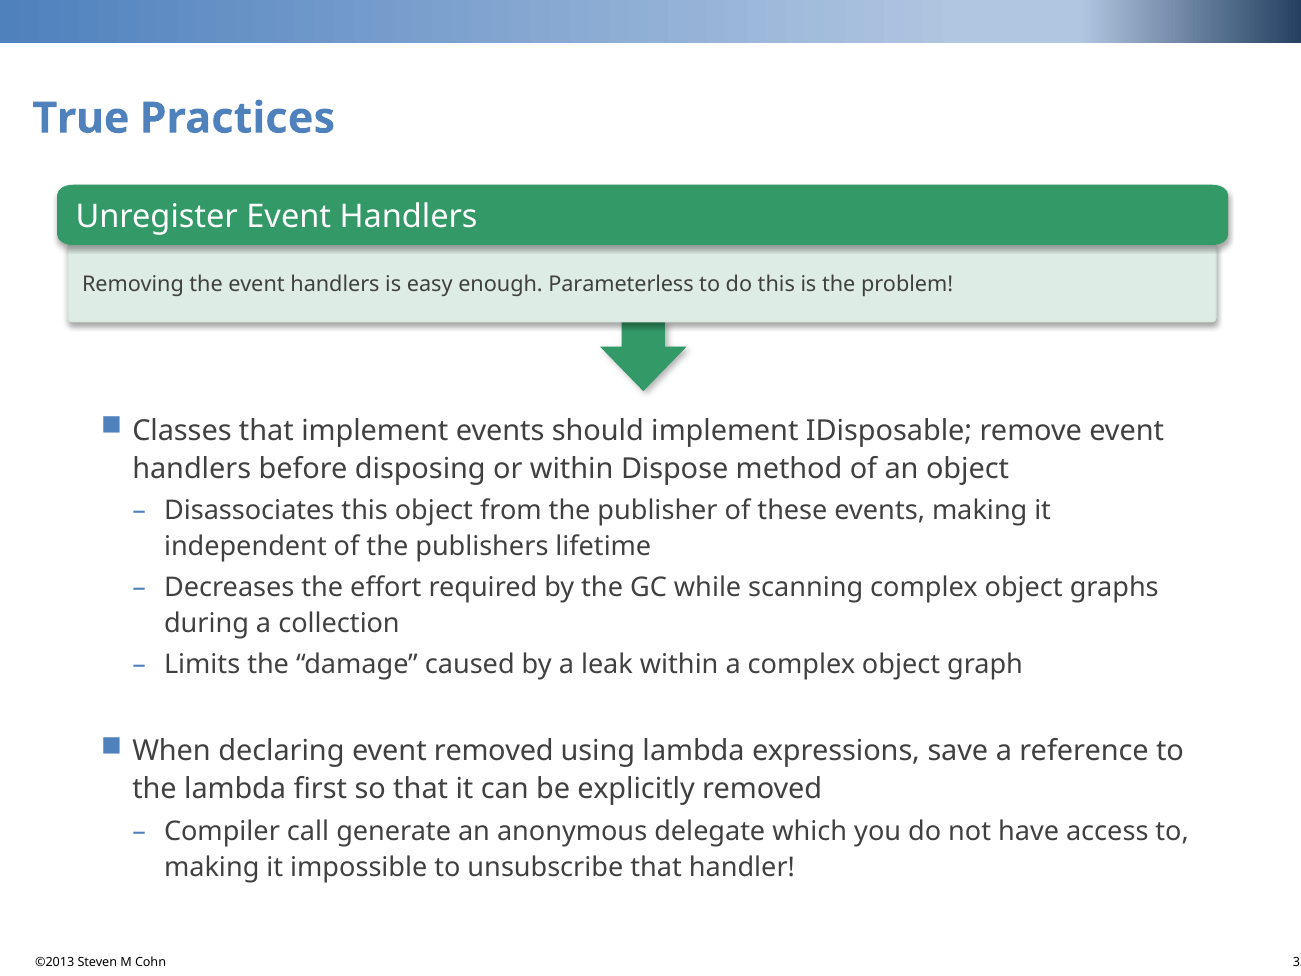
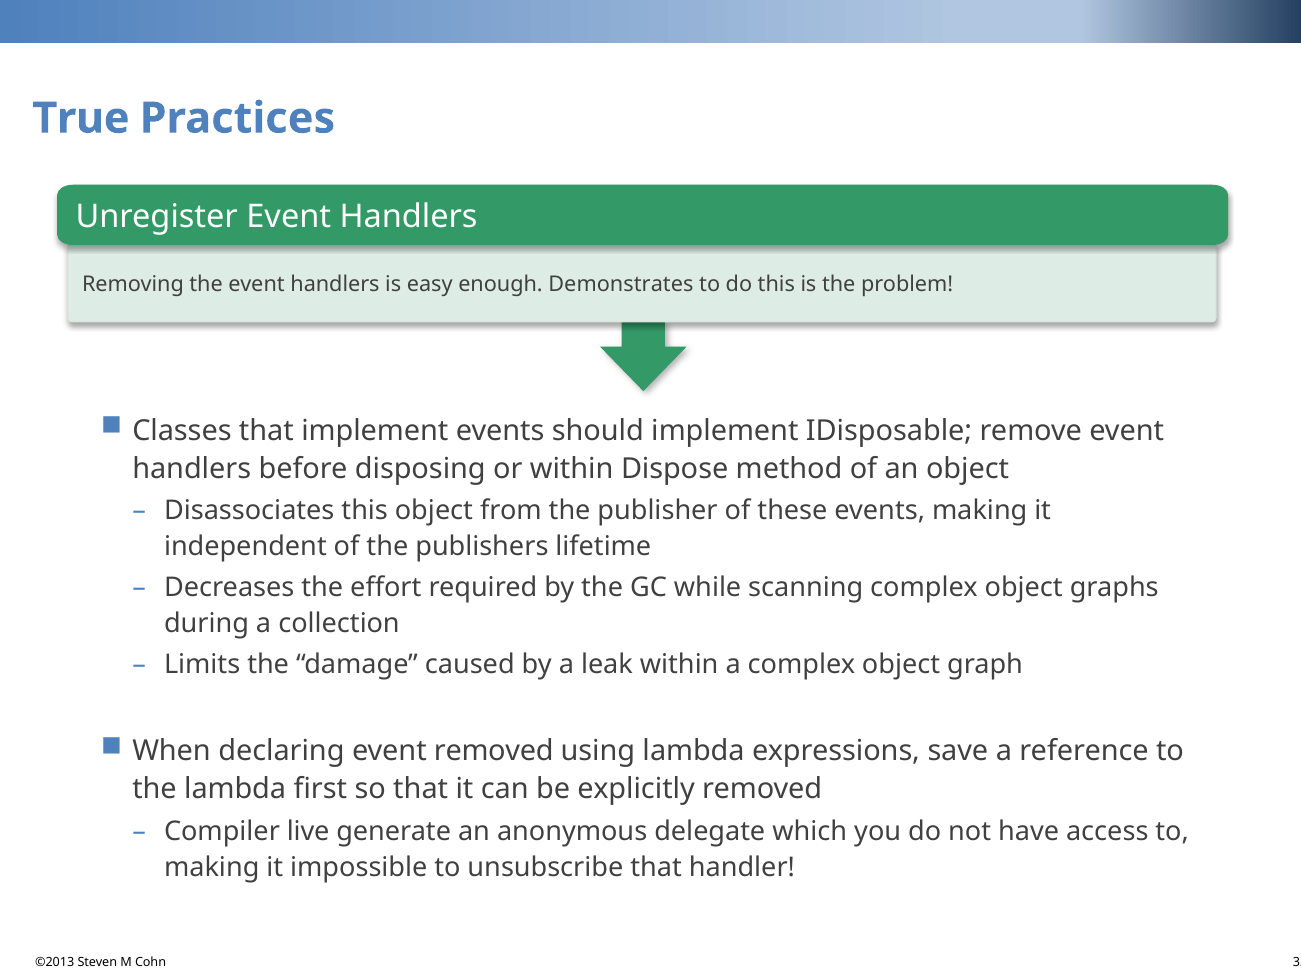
Parameterless: Parameterless -> Demonstrates (621, 285)
call: call -> live (308, 831)
